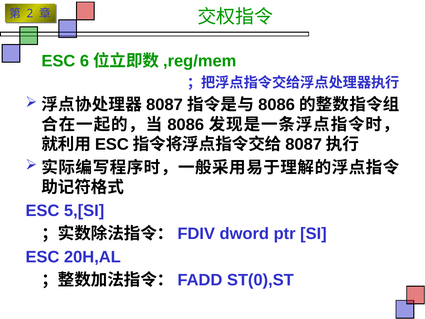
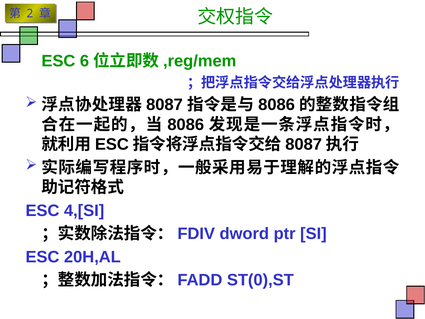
5,[SI: 5,[SI -> 4,[SI (84, 210)
